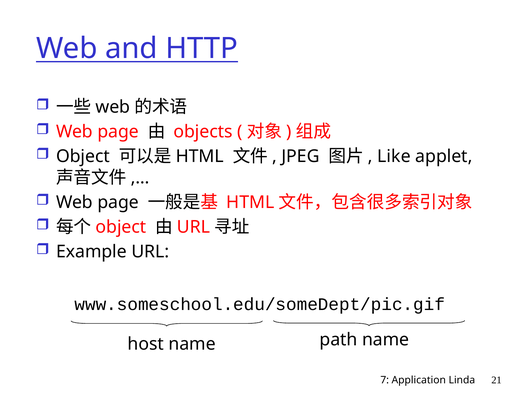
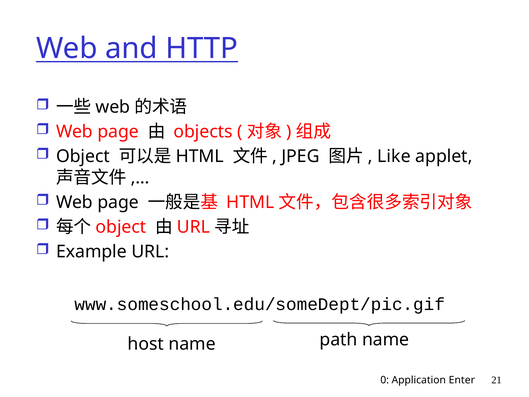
7: 7 -> 0 (385, 380)
Linda: Linda -> Enter (462, 380)
